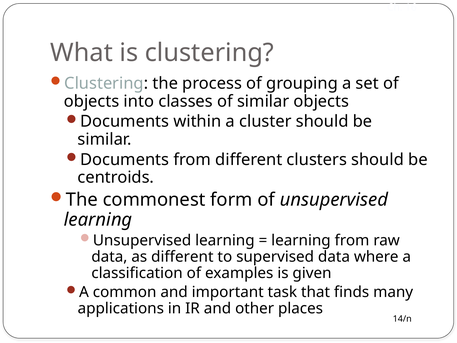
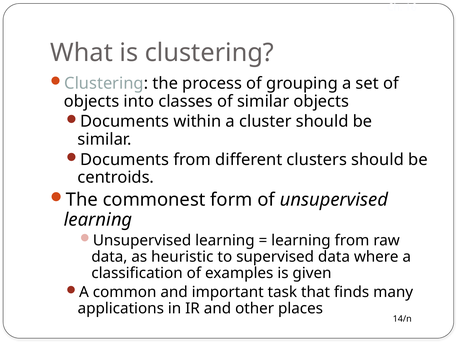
as different: different -> heuristic (182, 257)
